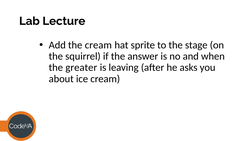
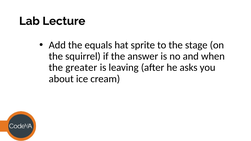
the cream: cream -> equals (98, 45)
